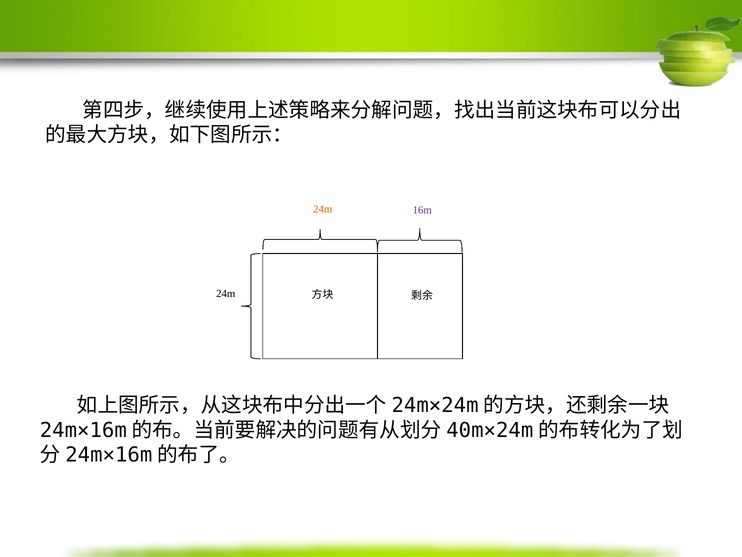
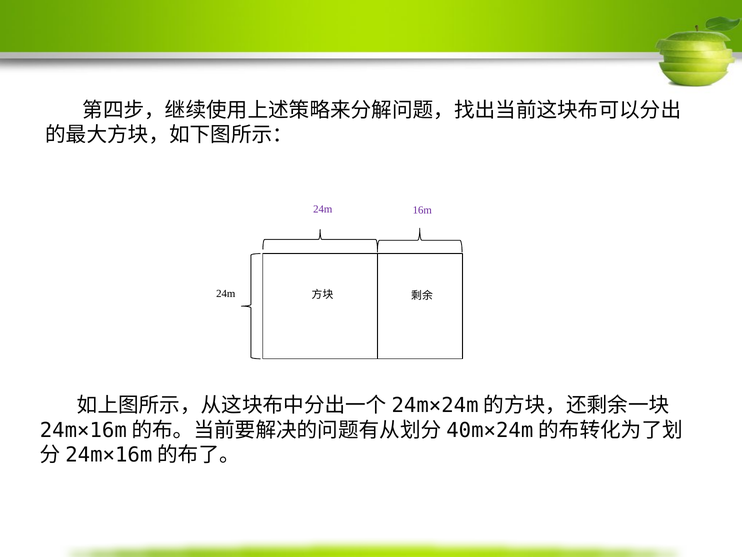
24m colour: orange -> purple (323, 209)
